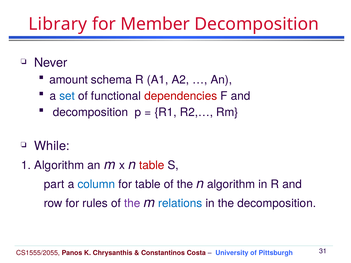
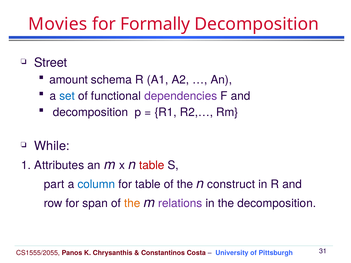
Library: Library -> Movies (58, 24)
Member: Member -> Formally (155, 24)
Never: Never -> Street (51, 63)
dependencies colour: red -> purple (181, 96)
Algorithm: Algorithm -> Attributes (59, 165)
n algorithm: algorithm -> construct (231, 184)
rules: rules -> span (95, 204)
the colour: purple -> orange (132, 204)
relations colour: blue -> purple (180, 204)
